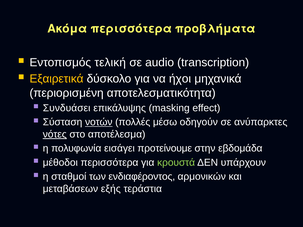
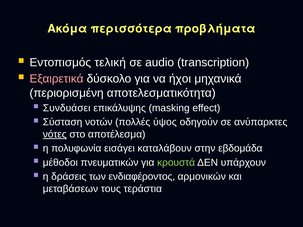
Εξαιρετικά colour: yellow -> pink (57, 79)
νοτών underline: present -> none (99, 122)
μέσω: μέσω -> ύψος (165, 122)
προτείνουμε: προτείνουμε -> καταλάβουν (165, 149)
περισσότερα: περισσότερα -> πνευματικών (110, 163)
σταθμοί: σταθμοί -> δράσεις (69, 177)
εξής: εξής -> τους (111, 189)
